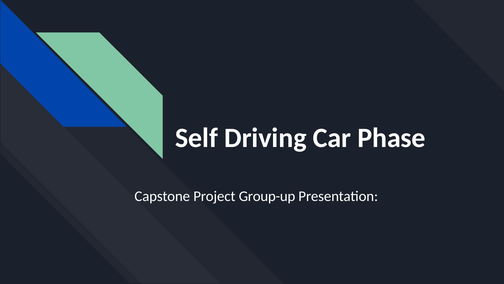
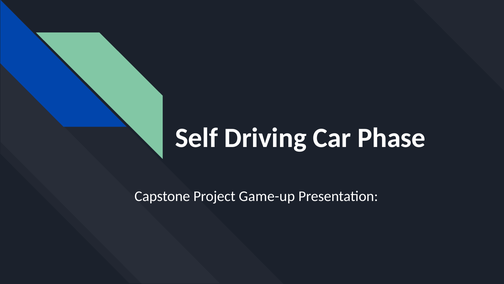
Group-up: Group-up -> Game-up (267, 196)
